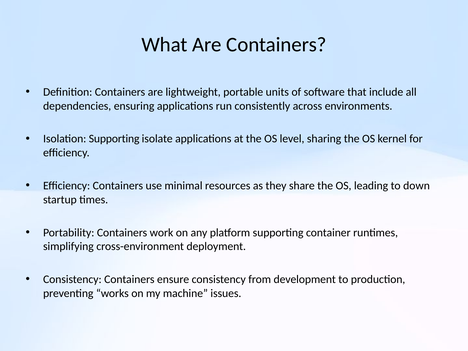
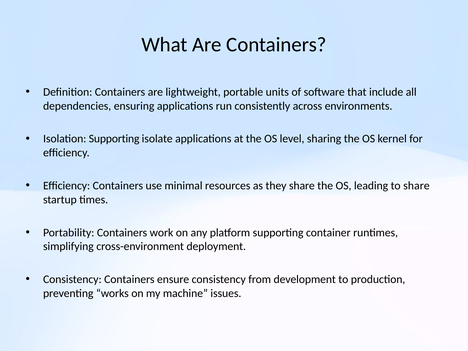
to down: down -> share (416, 186)
